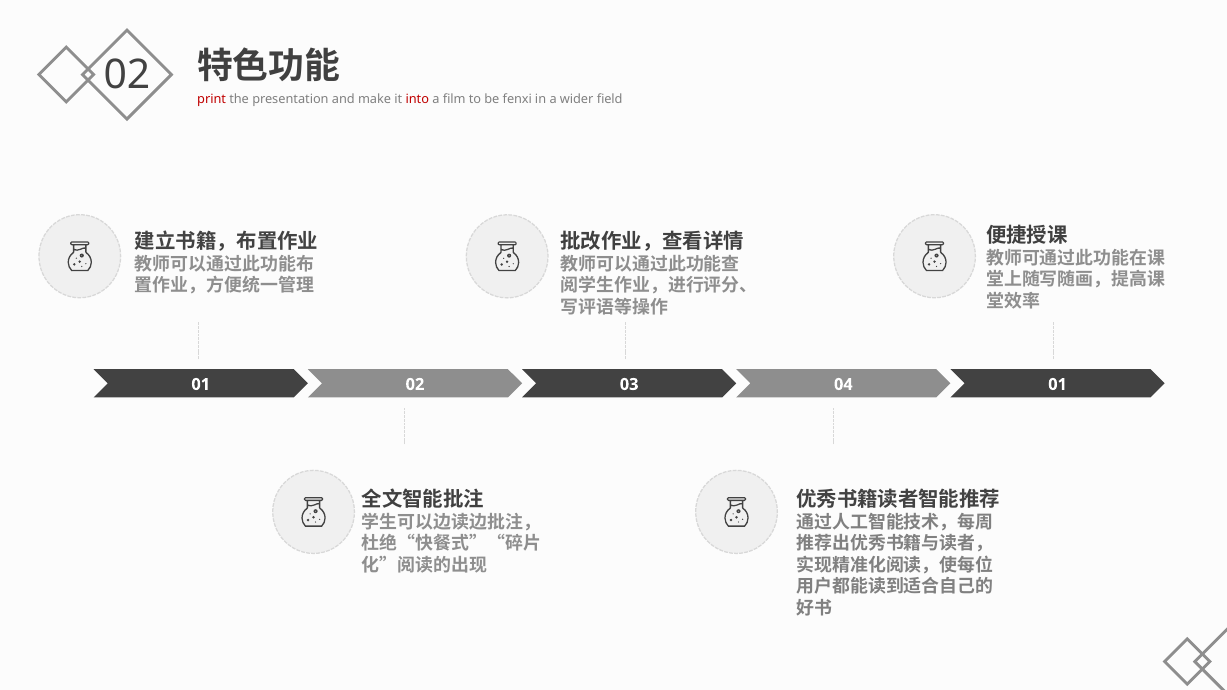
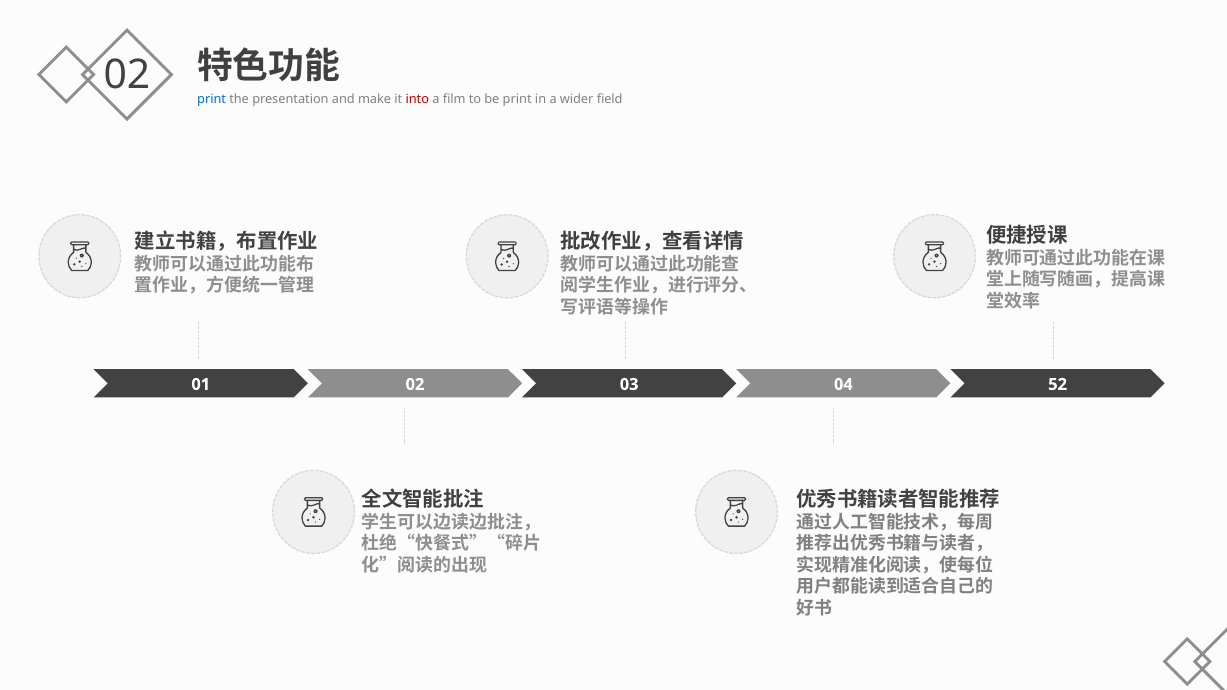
print colour: red -> blue (212, 99)
be fenxi: fenxi -> print (517, 99)
04 01: 01 -> 52 (1058, 385)
